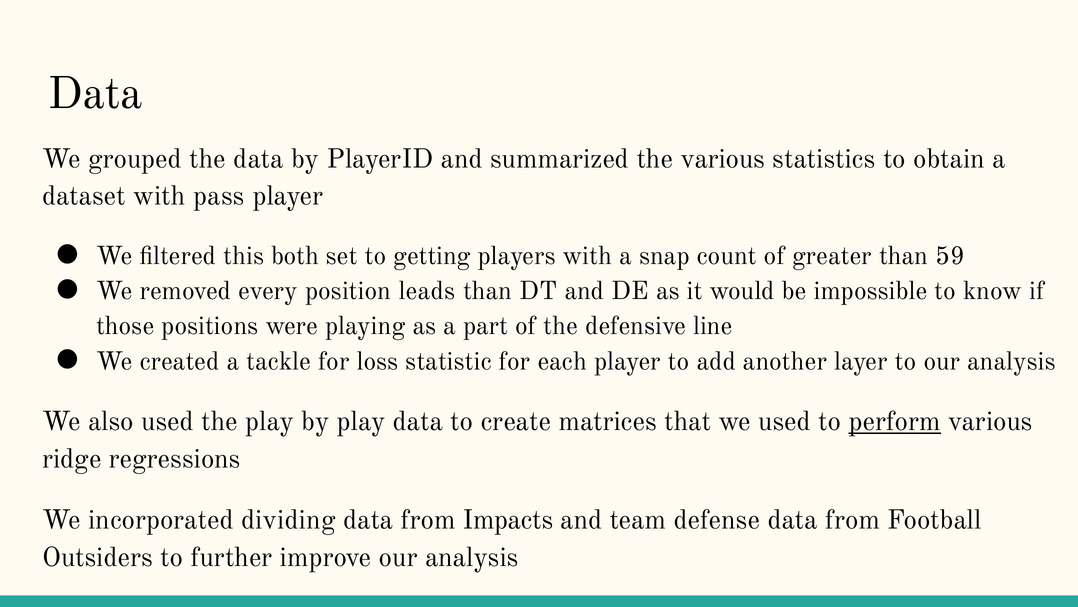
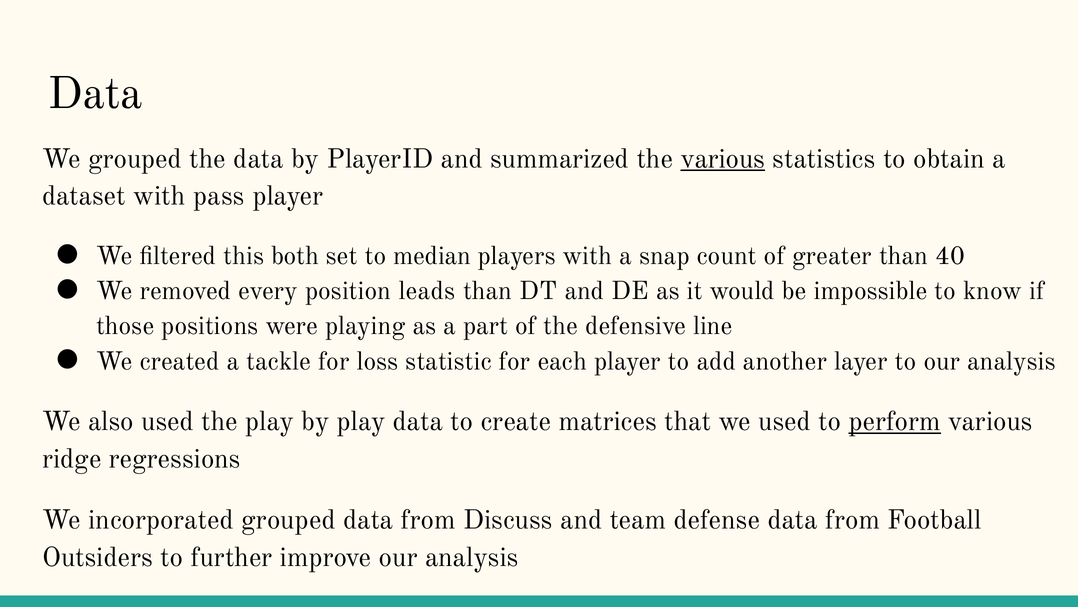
various underline: none -> present (723, 158)
getting: getting -> median (432, 255)
59: 59 -> 40 (950, 255)
incorporated dividing: dividing -> grouped (288, 519)
Impacts: Impacts -> Discuss (508, 519)
